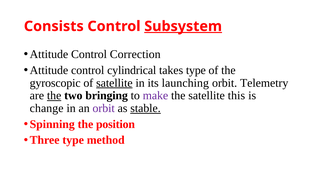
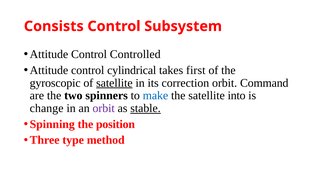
Subsystem underline: present -> none (183, 26)
Correction: Correction -> Controlled (135, 54)
takes type: type -> first (196, 70)
launching: launching -> correction (185, 83)
Telemetry: Telemetry -> Command (264, 83)
the underline: present -> none (54, 96)
bringing: bringing -> spinners (107, 96)
make colour: purple -> blue (155, 96)
this: this -> into (237, 96)
